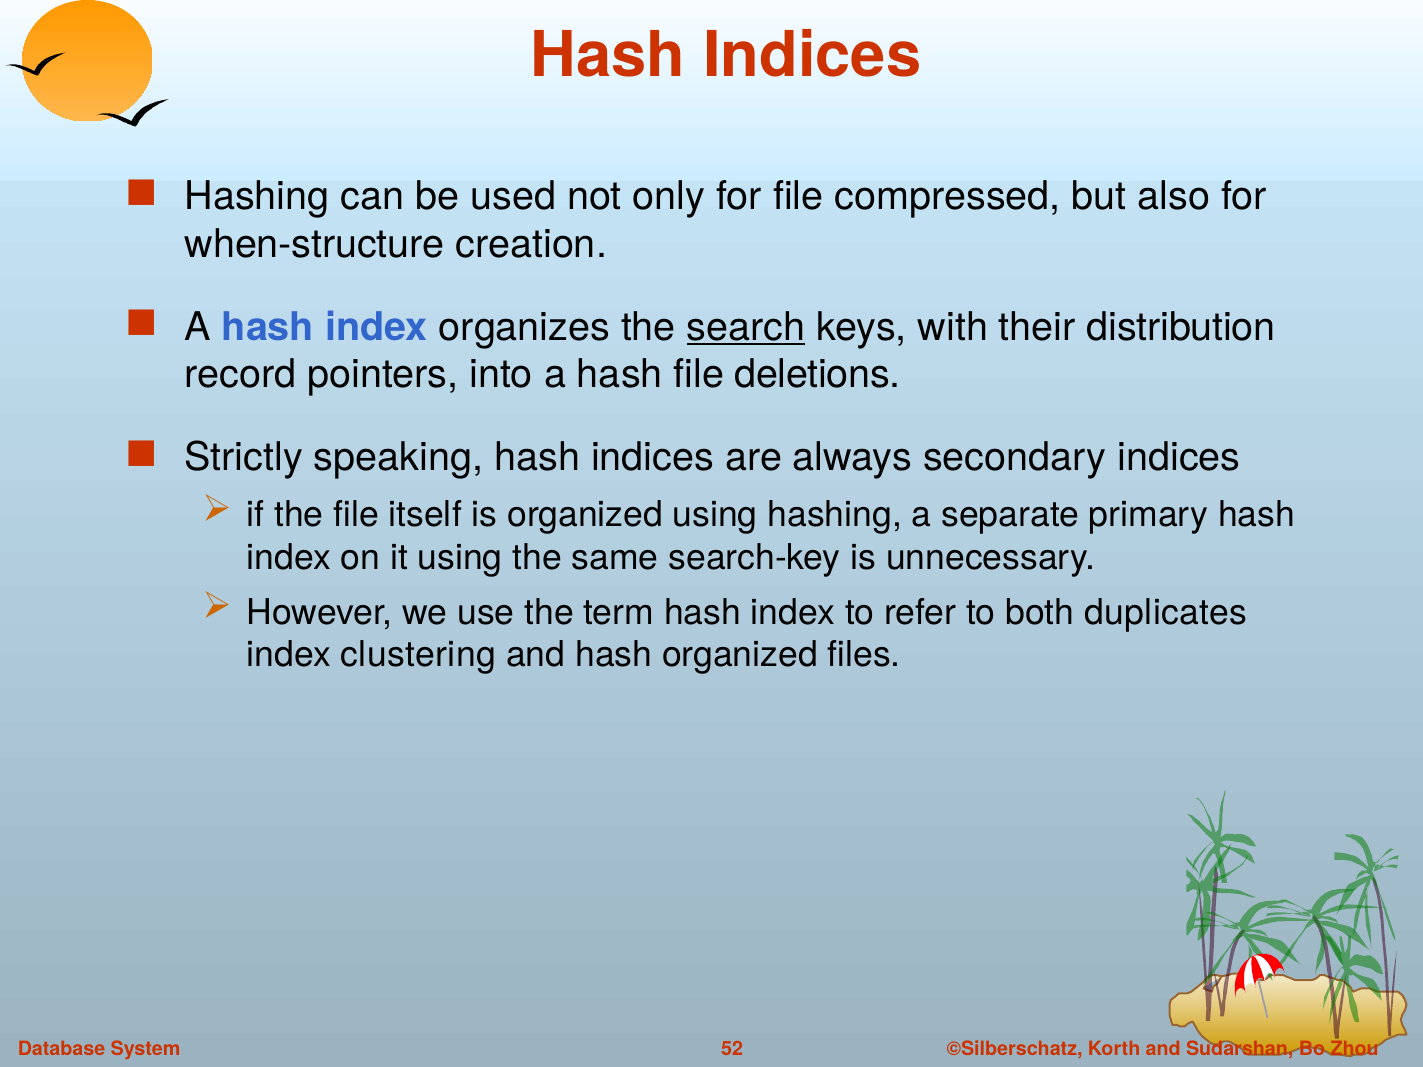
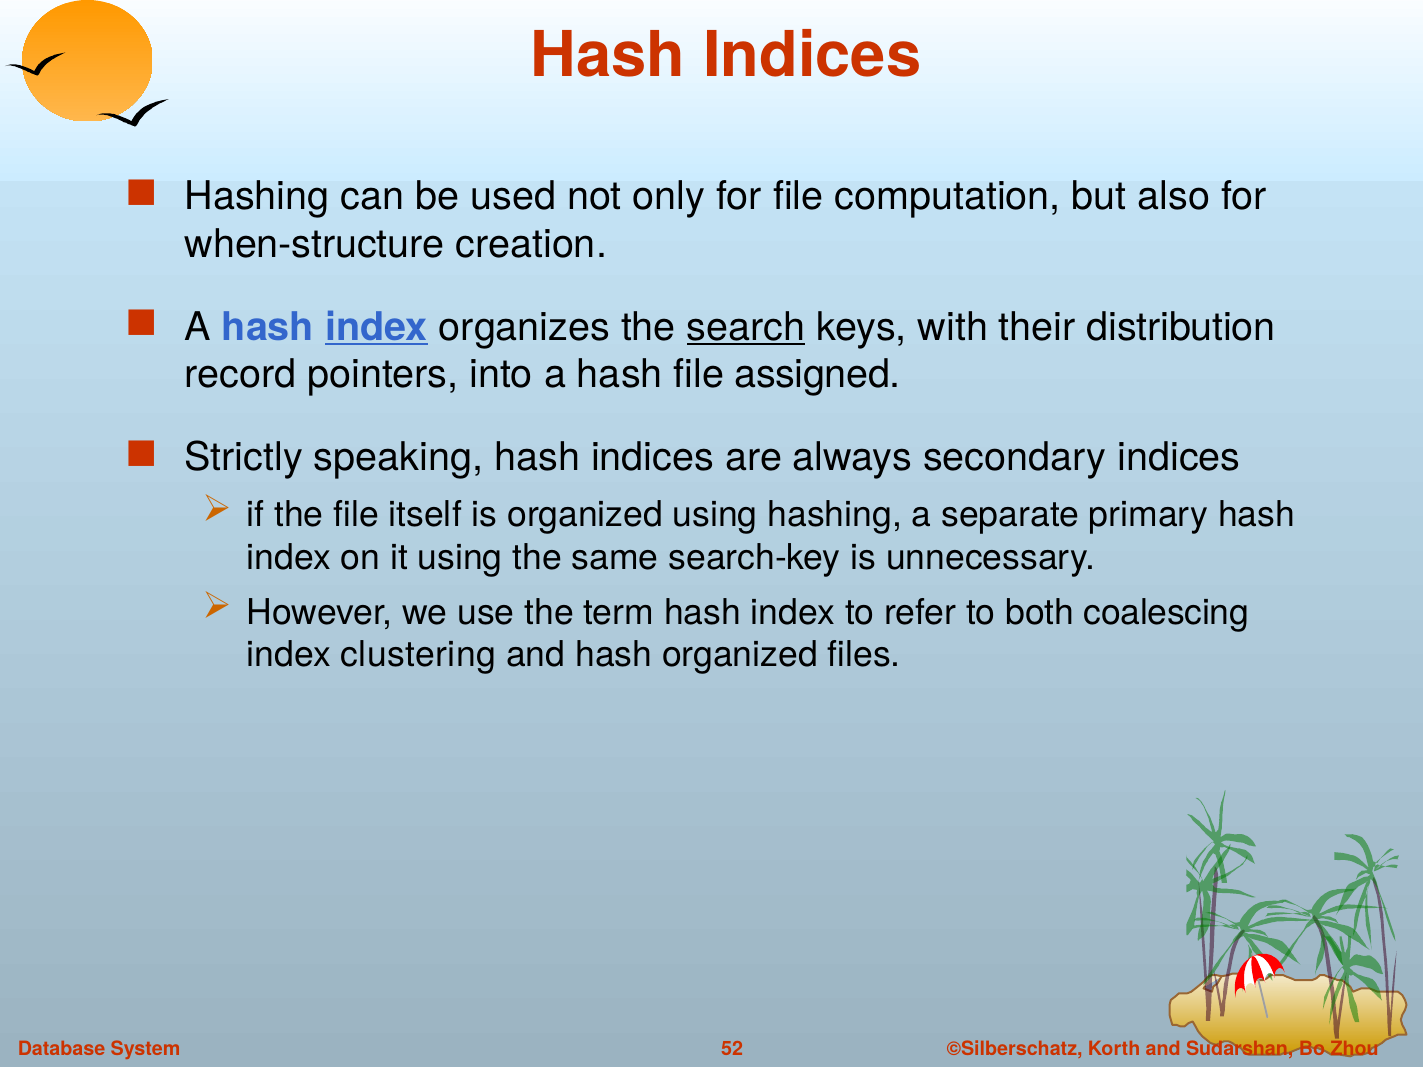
compressed: compressed -> computation (948, 197)
index underline: none -> present (377, 327)
deletions: deletions -> assigned (818, 375)
duplicates: duplicates -> coalescing (1166, 613)
